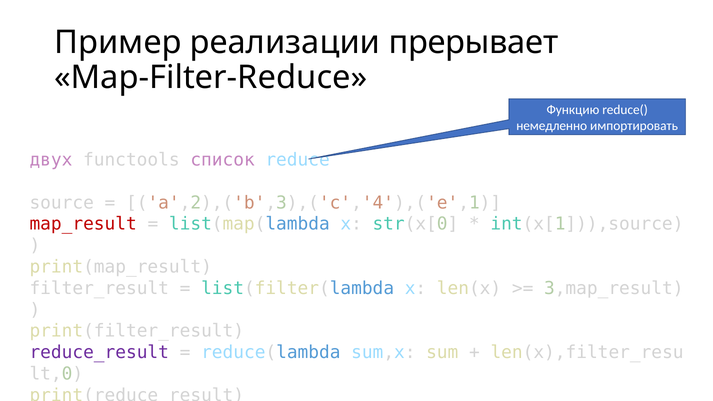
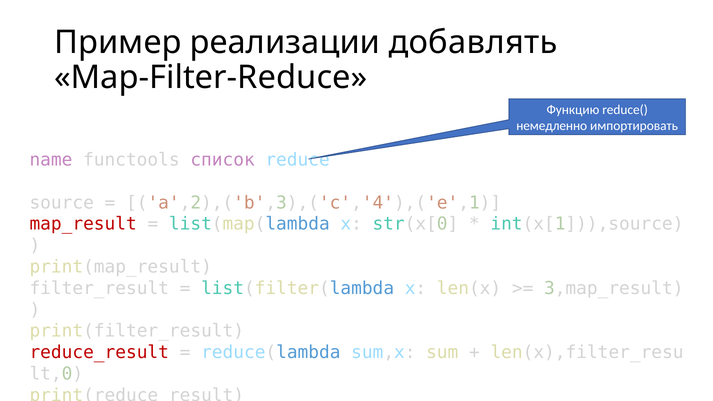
прерывает: прерывает -> добавлять (473, 42)
двух: двух -> name (51, 160)
reduce_result colour: purple -> red (99, 352)
